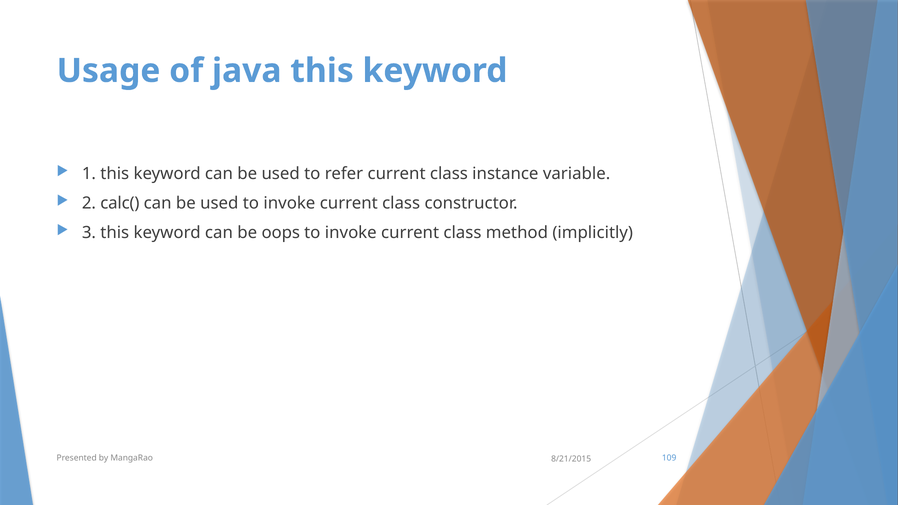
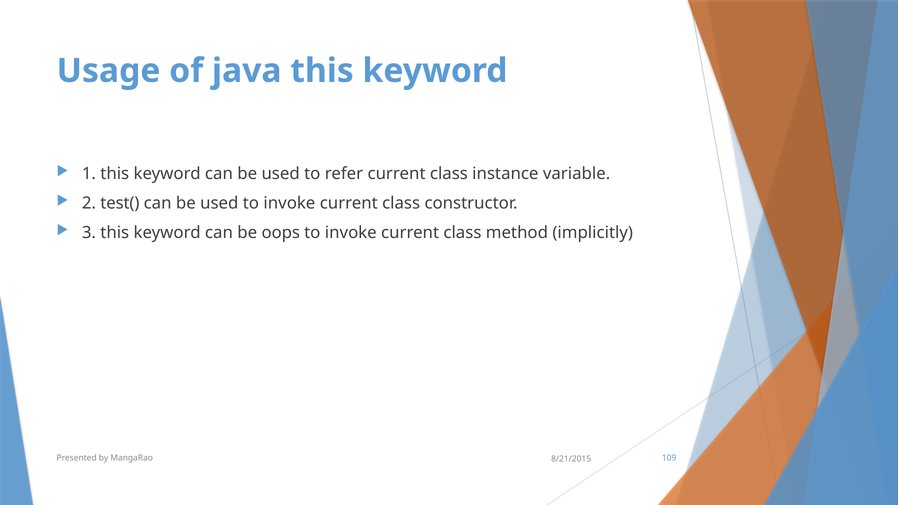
calc(: calc( -> test( (120, 203)
